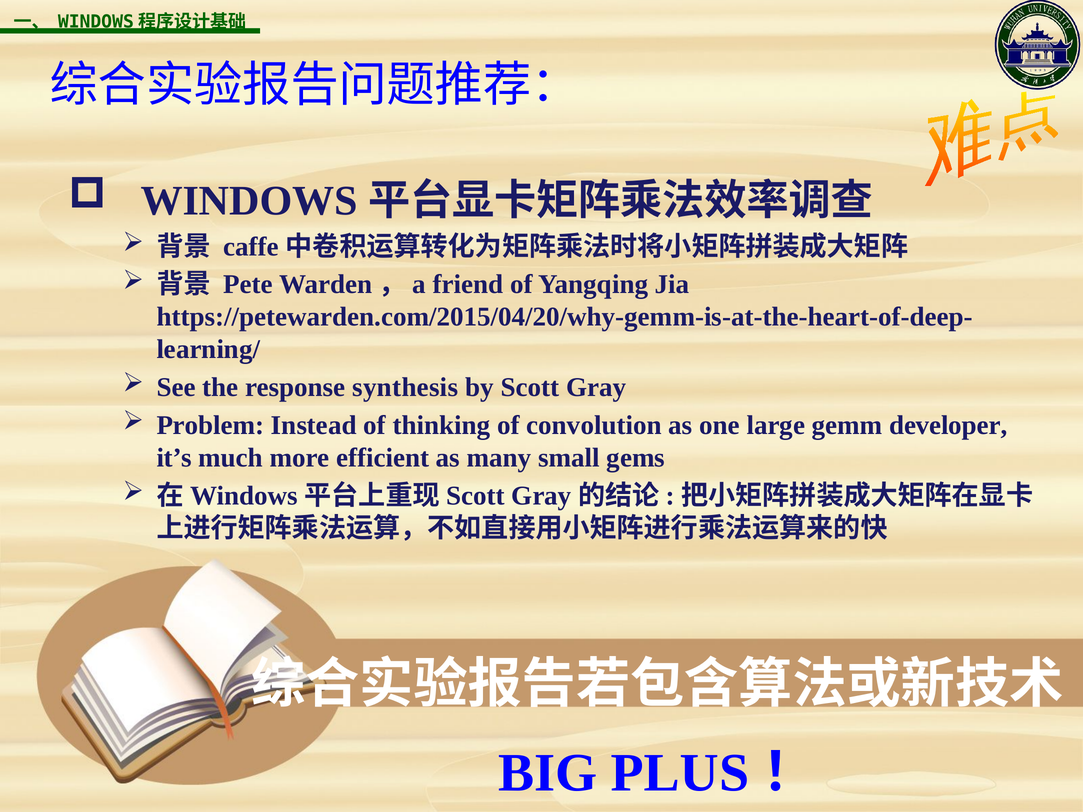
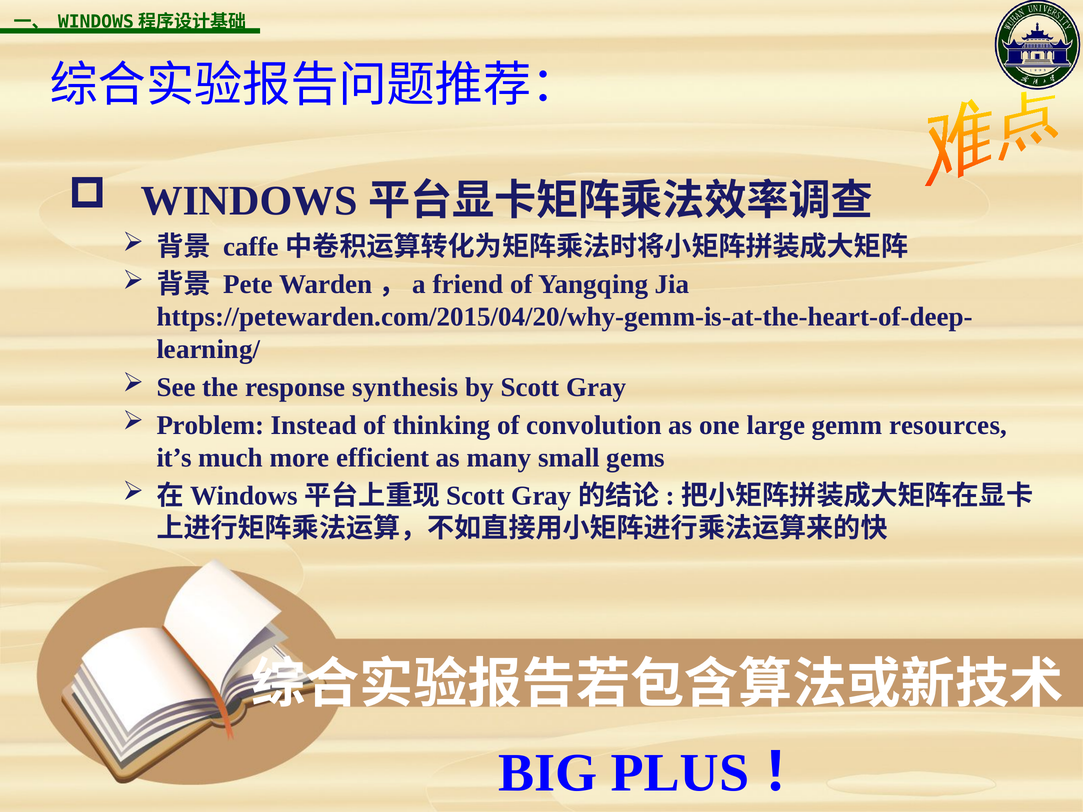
developer: developer -> resources (948, 425)
